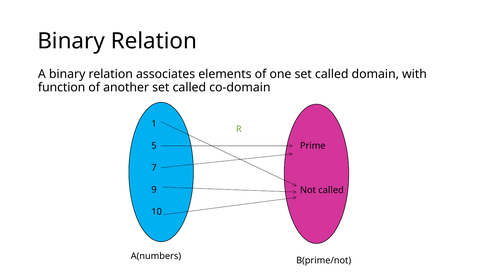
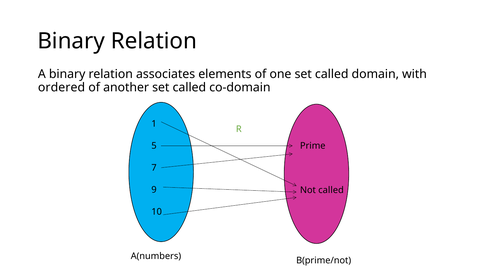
function: function -> ordered (62, 87)
